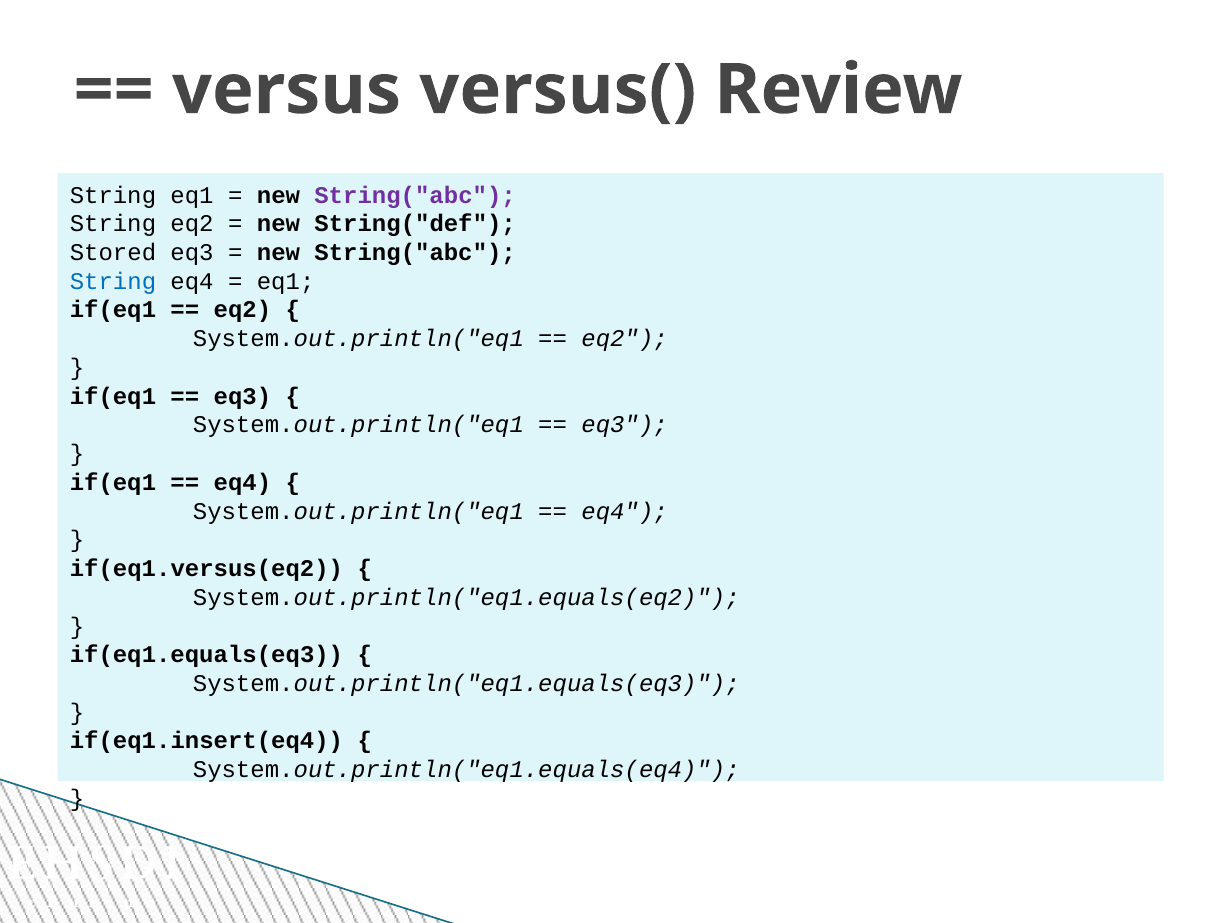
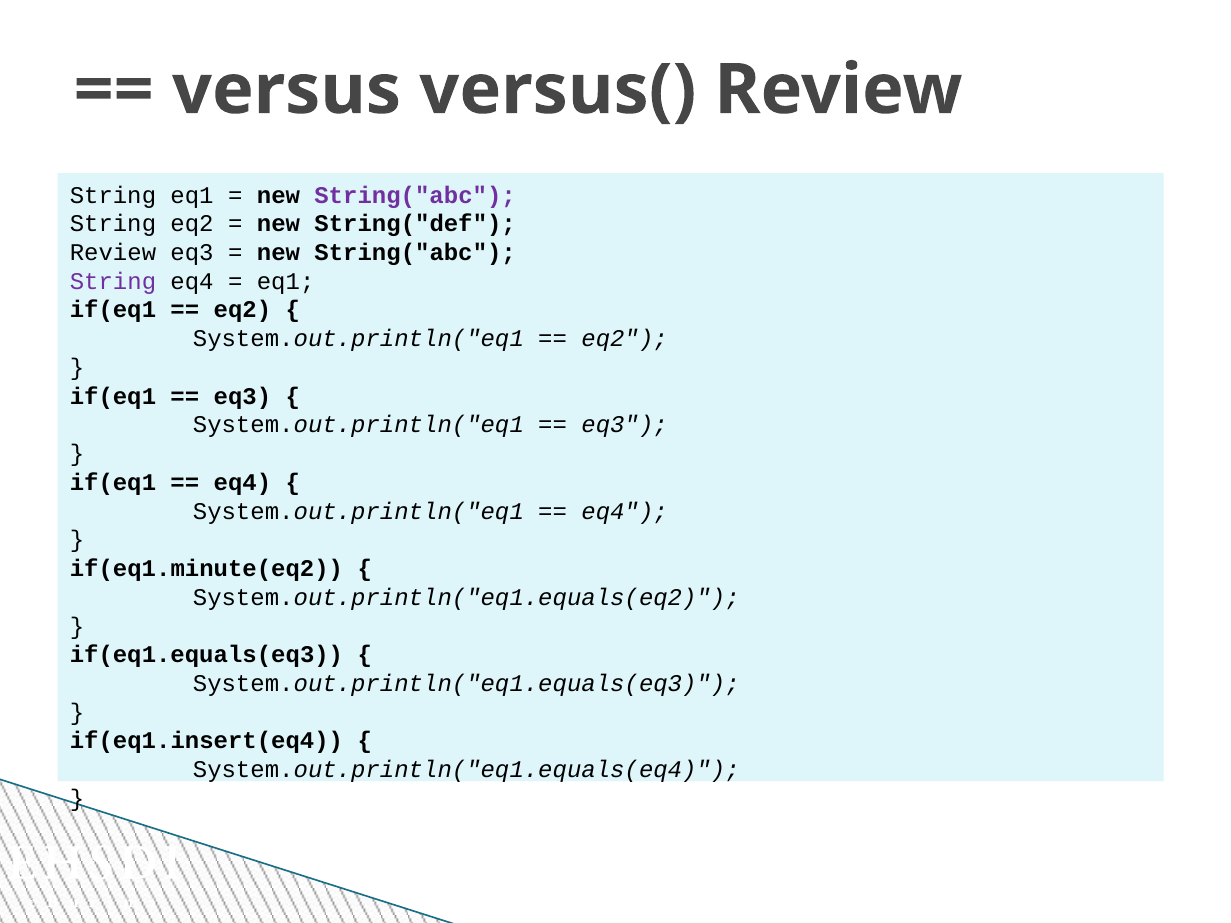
Stored: Stored -> Review (113, 253)
String colour: blue -> purple (113, 281)
if(eq1.versus(eq2: if(eq1.versus(eq2 -> if(eq1.minute(eq2 (206, 569)
